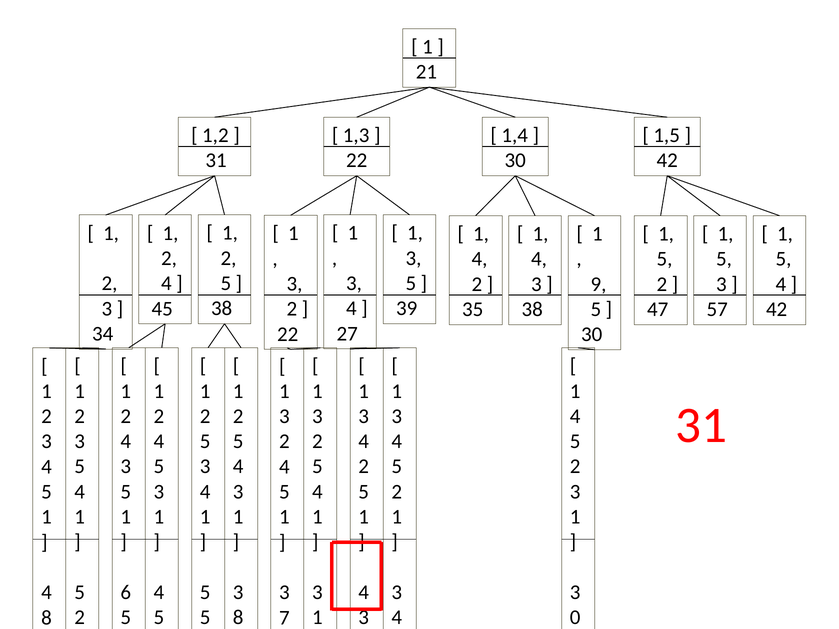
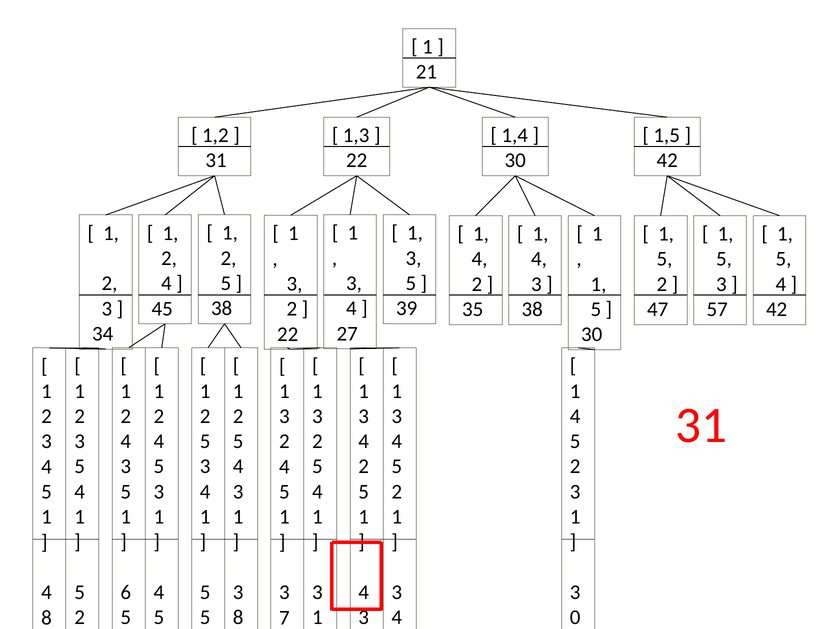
9: 9 -> 1 (598, 284)
